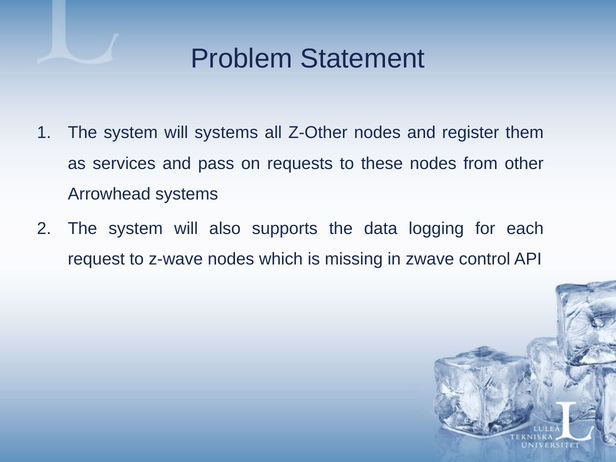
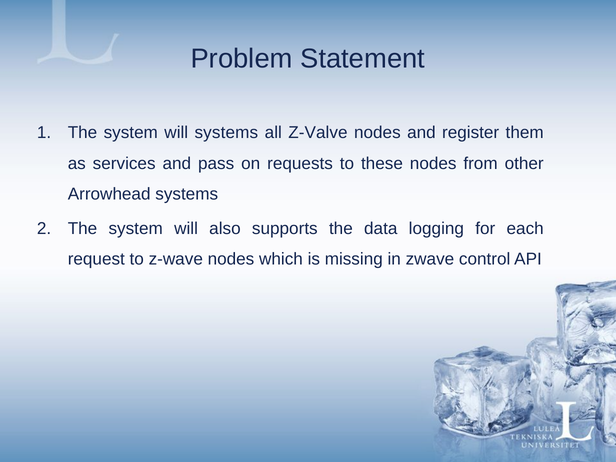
Z-Other: Z-Other -> Z-Valve (318, 133)
